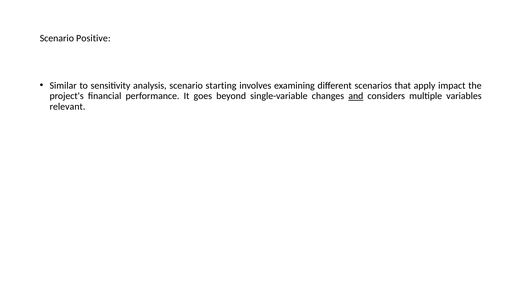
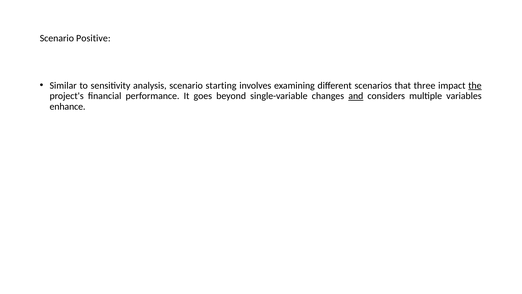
apply: apply -> three (425, 85)
the underline: none -> present (475, 85)
relevant: relevant -> enhance (68, 106)
